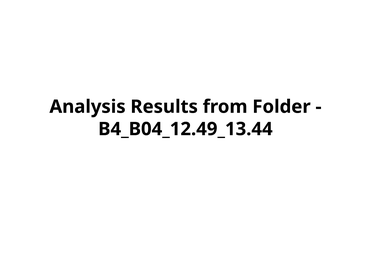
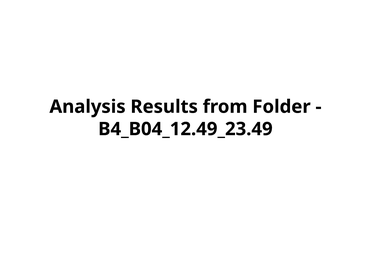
B4_B04_12.49_13.44: B4_B04_12.49_13.44 -> B4_B04_12.49_23.49 (185, 129)
